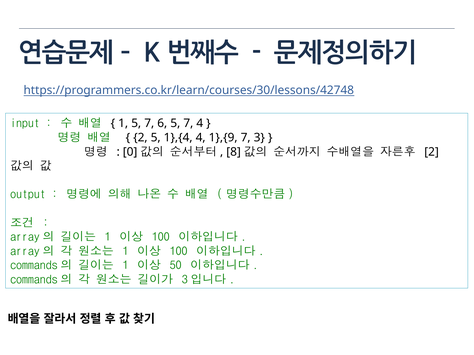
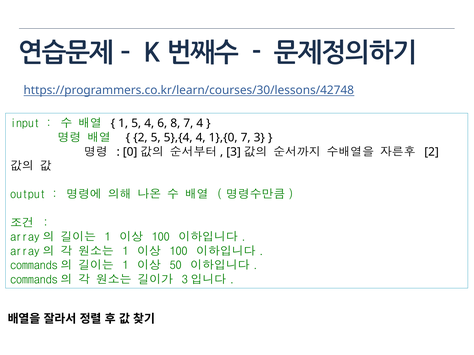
1 5 7: 7 -> 4 (149, 124)
6 5: 5 -> 8 (175, 124)
1},{4: 1},{4 -> 5},{4 (178, 138)
1},{9: 1},{9 -> 1},{0 (223, 138)
8: 8 -> 3 (234, 152)
